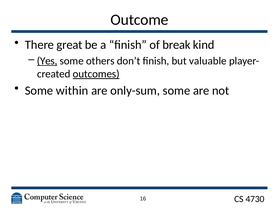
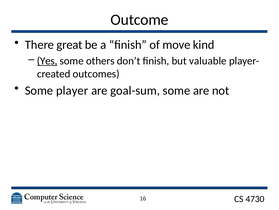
break: break -> move (176, 45)
outcomes underline: present -> none (96, 74)
within: within -> player (72, 90)
only-sum: only-sum -> goal-sum (135, 90)
